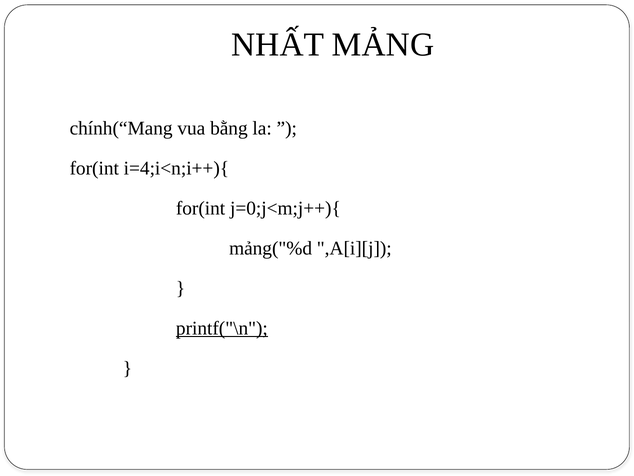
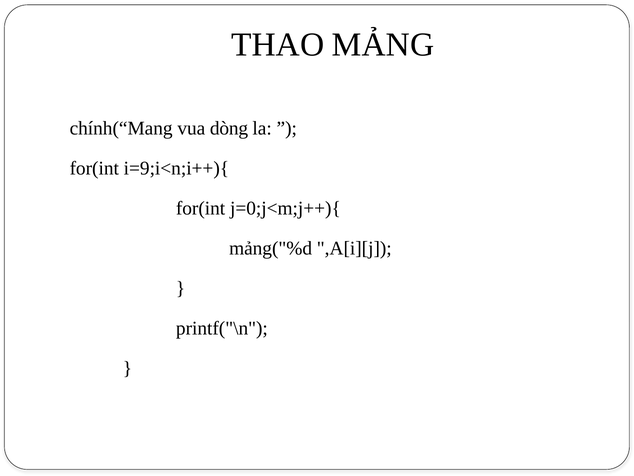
NHẤT: NHẤT -> THAO (278, 45)
bằng: bằng -> dòng (229, 128)
i=4;i<n;i++){: i=4;i<n;i++){ -> i=9;i<n;i++){ (176, 168)
printf("\n underline: present -> none (222, 328)
